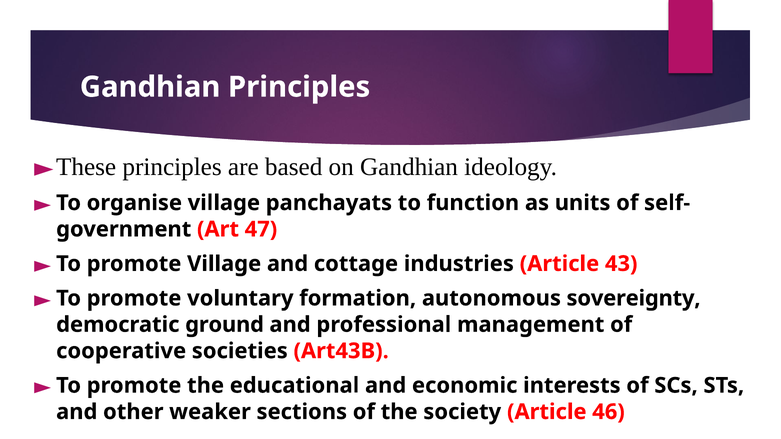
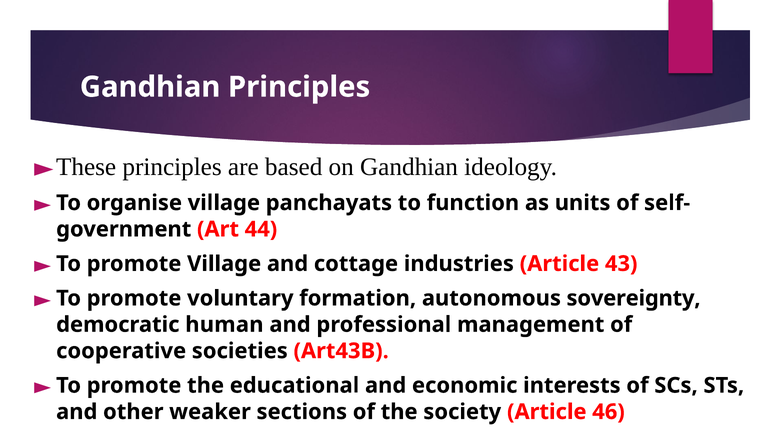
47: 47 -> 44 (261, 229)
ground: ground -> human (224, 325)
